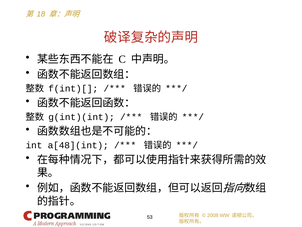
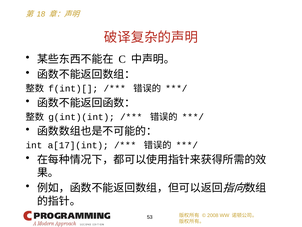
a[48](int: a[48](int -> a[17](int (78, 145)
